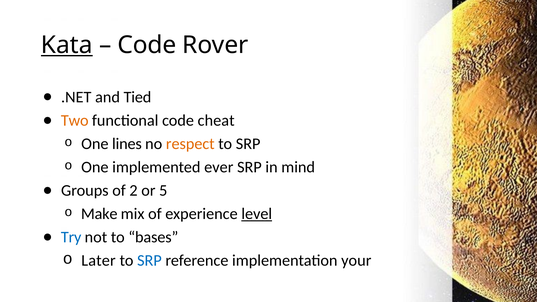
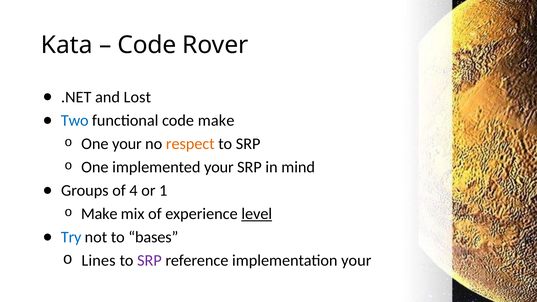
Kata underline: present -> none (67, 45)
Tied: Tied -> Lost (137, 97)
Two colour: orange -> blue (75, 121)
code cheat: cheat -> make (216, 121)
One lines: lines -> your (127, 144)
implemented ever: ever -> your (219, 167)
2: 2 -> 4 (134, 191)
5: 5 -> 1 (163, 191)
Later: Later -> Lines (98, 261)
SRP colour: blue -> purple (149, 261)
